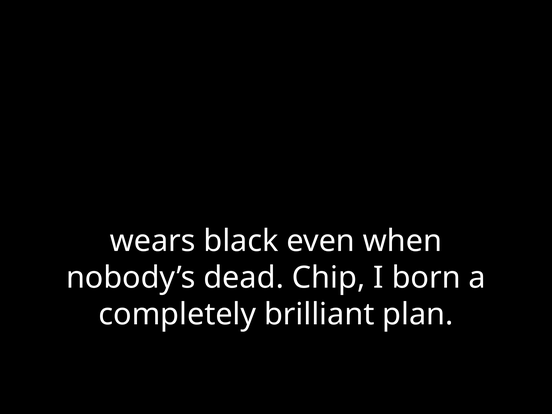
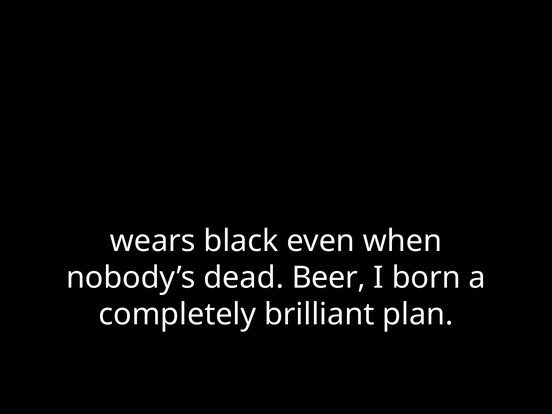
Chip: Chip -> Beer (329, 278)
